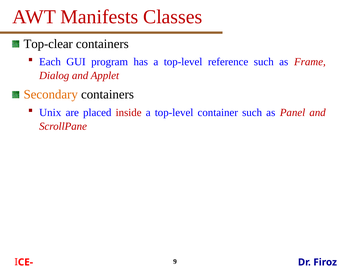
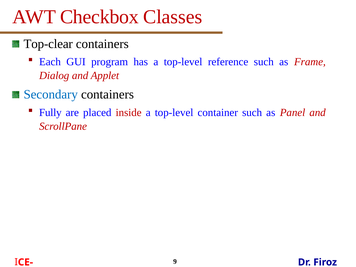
Manifests: Manifests -> Checkbox (99, 17)
Secondary colour: orange -> blue (51, 94)
Unix: Unix -> Fully (50, 112)
